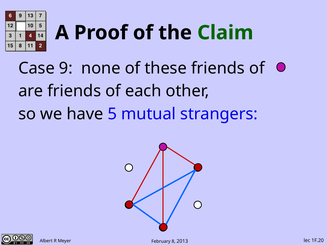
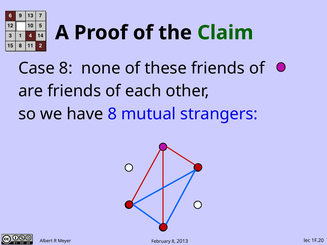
Case 9: 9 -> 8 (66, 68)
have 5: 5 -> 8 (112, 114)
